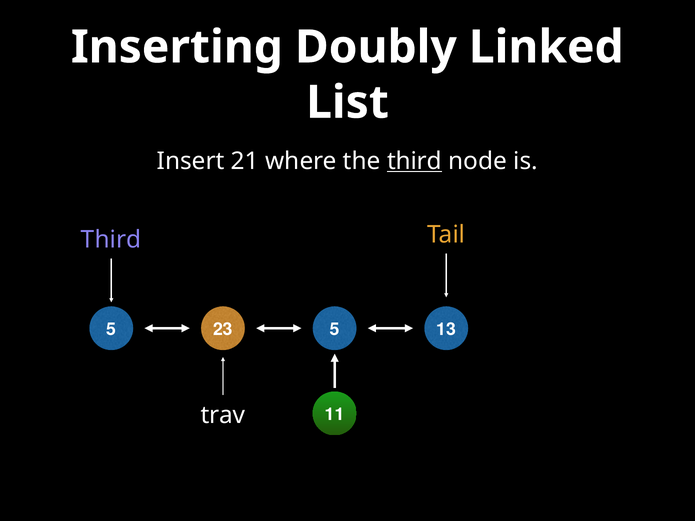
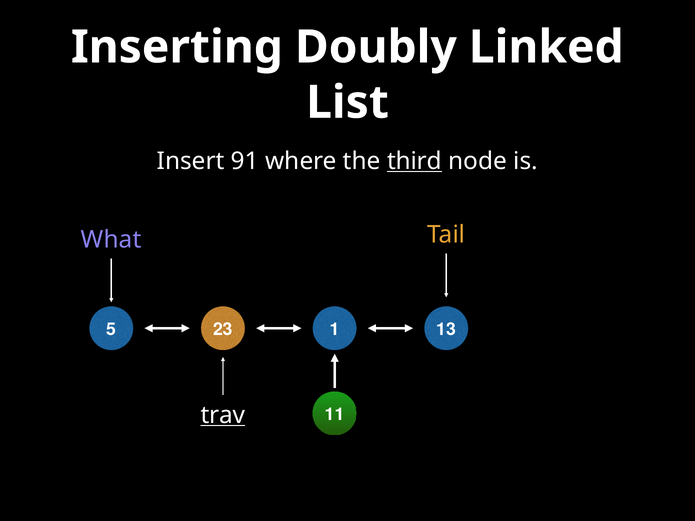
21: 21 -> 91 (245, 161)
Third: Third -> What (111, 240)
23 5: 5 -> 1 (335, 330)
trav underline: none -> present (223, 415)
